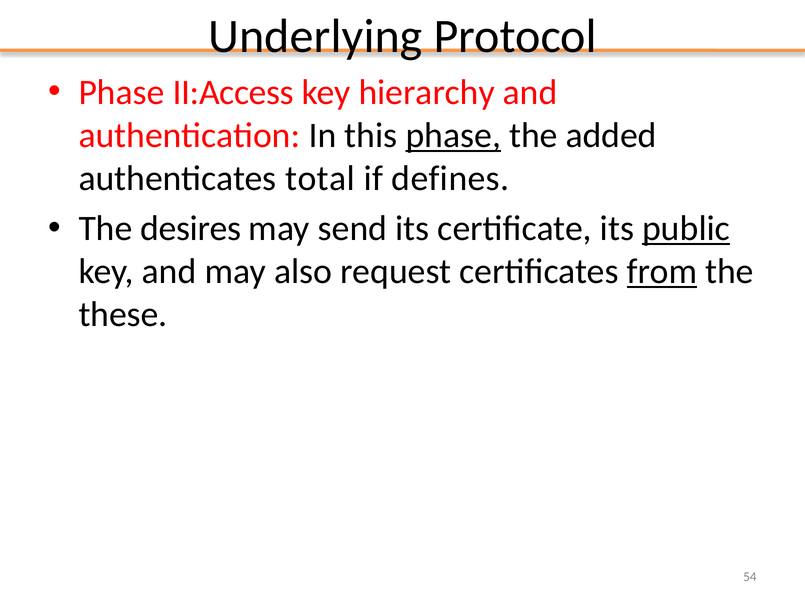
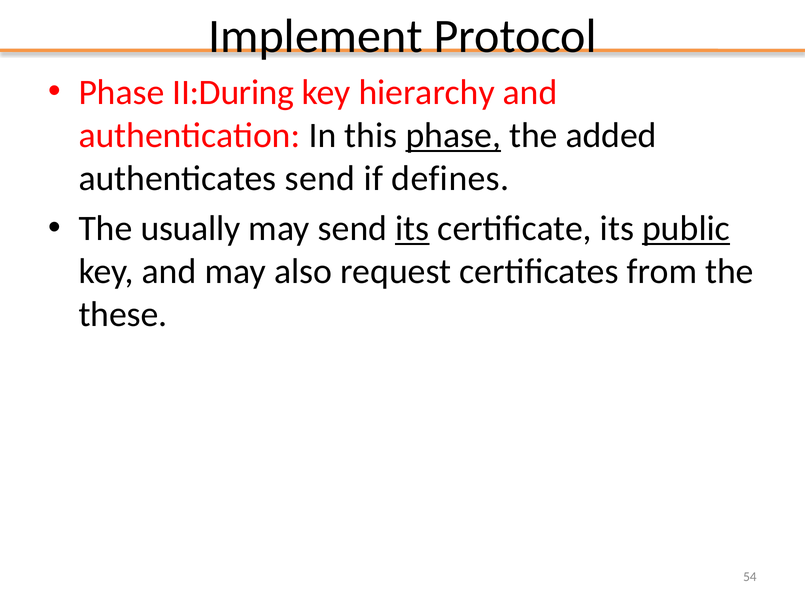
Underlying: Underlying -> Implement (315, 36)
II:Access: II:Access -> II:During (233, 92)
authenticates total: total -> send (320, 178)
desires: desires -> usually (191, 229)
its underline: none -> present (412, 229)
from underline: present -> none (662, 272)
